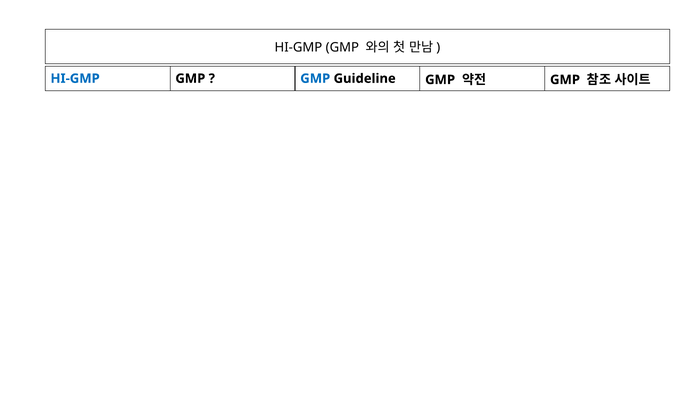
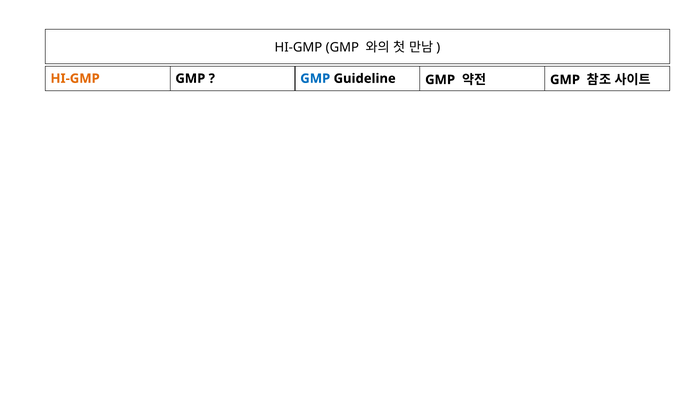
HI-GMP colour: blue -> orange (75, 79)
